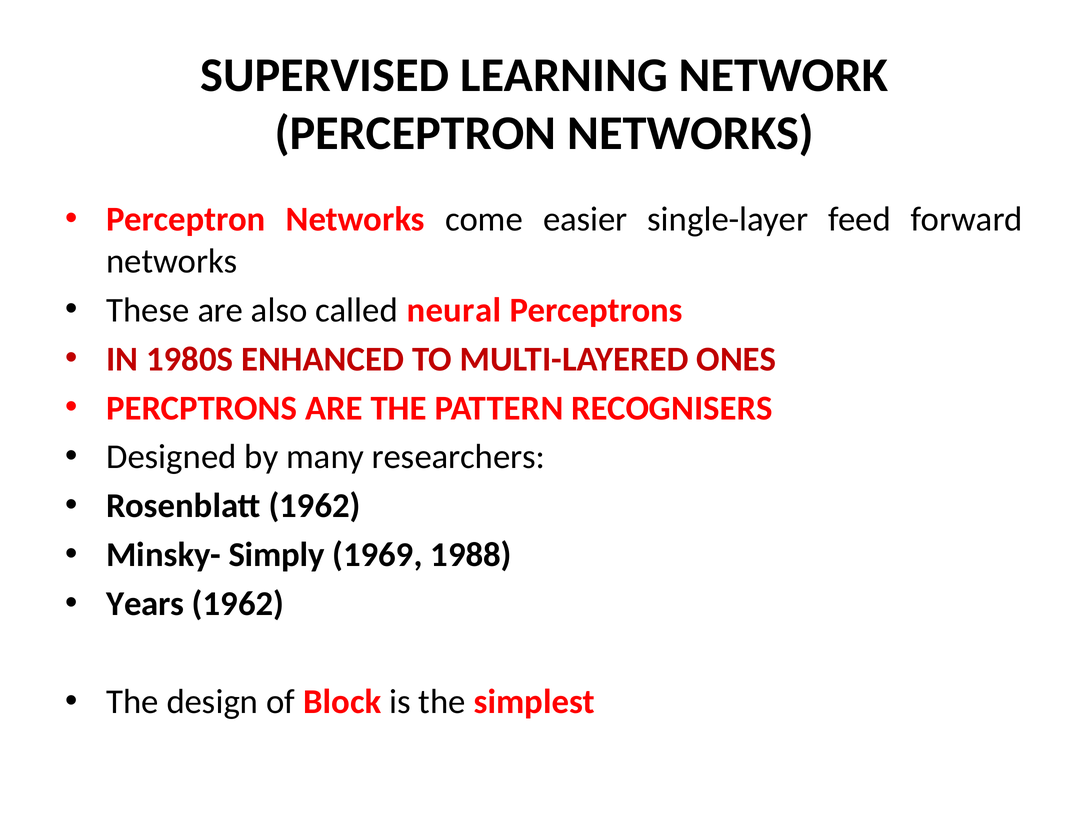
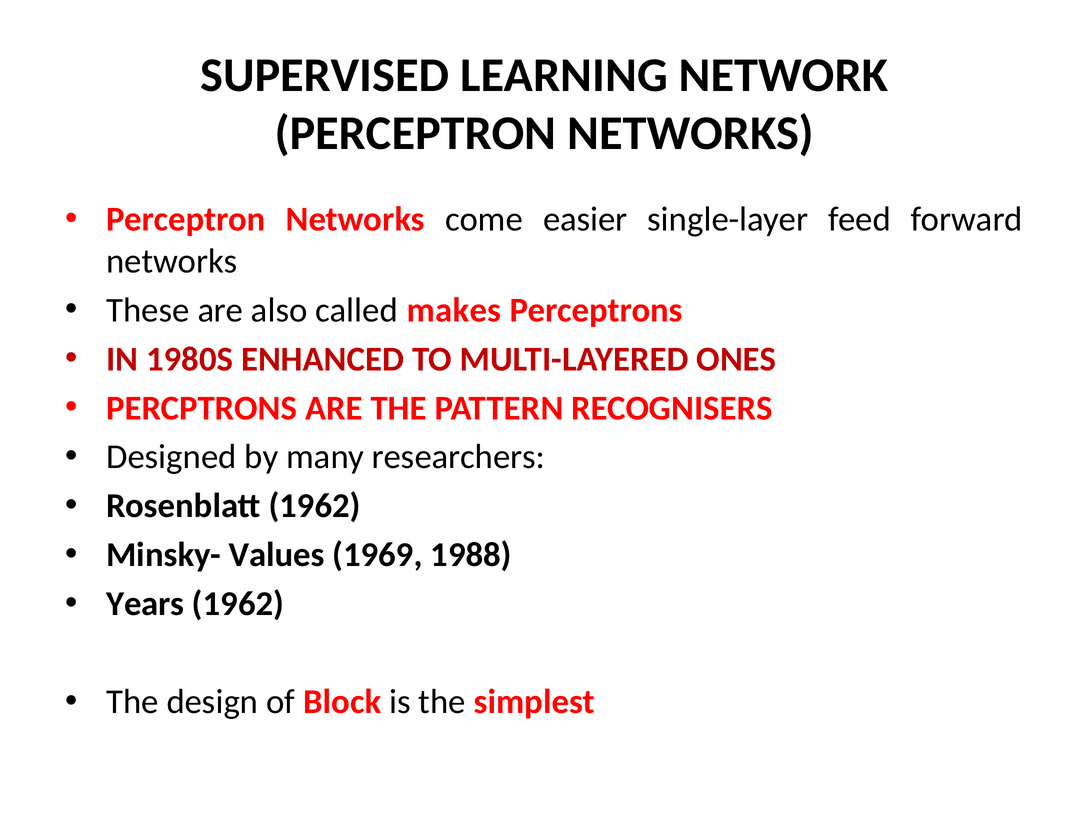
neural: neural -> makes (454, 310)
Simply: Simply -> Values (277, 555)
